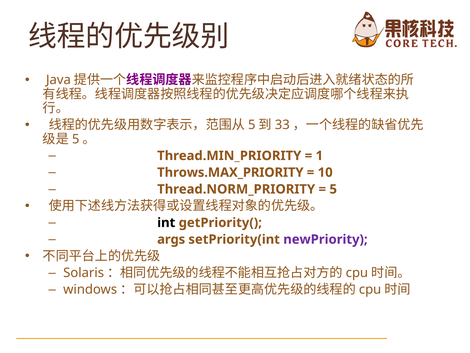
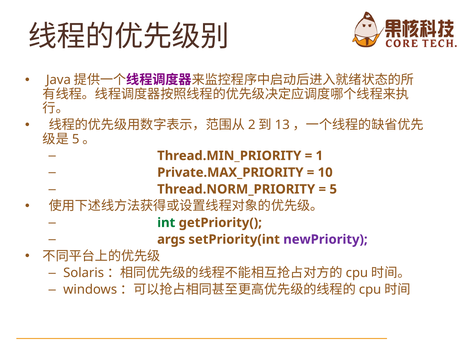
5: 5 -> 2 (252, 125)
33: 33 -> 13 (282, 125)
Throws.MAX_PRIORITY: Throws.MAX_PRIORITY -> Private.MAX_PRIORITY (230, 172)
int colour: black -> green (166, 222)
